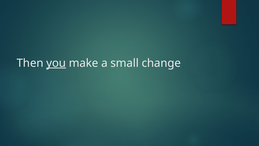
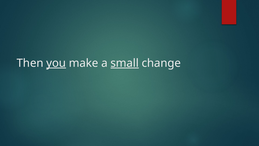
small underline: none -> present (125, 63)
